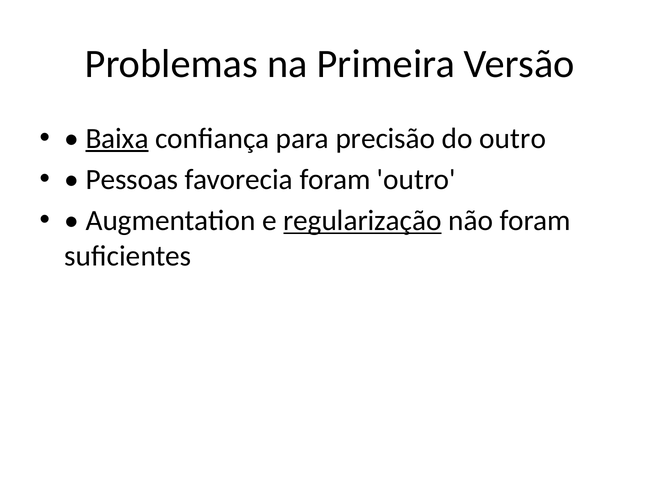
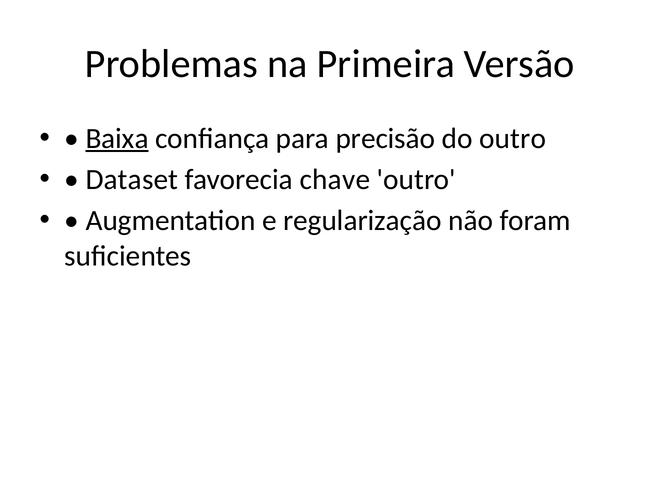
Pessoas: Pessoas -> Dataset (132, 180)
favorecia foram: foram -> chave (335, 180)
regularização underline: present -> none (362, 221)
